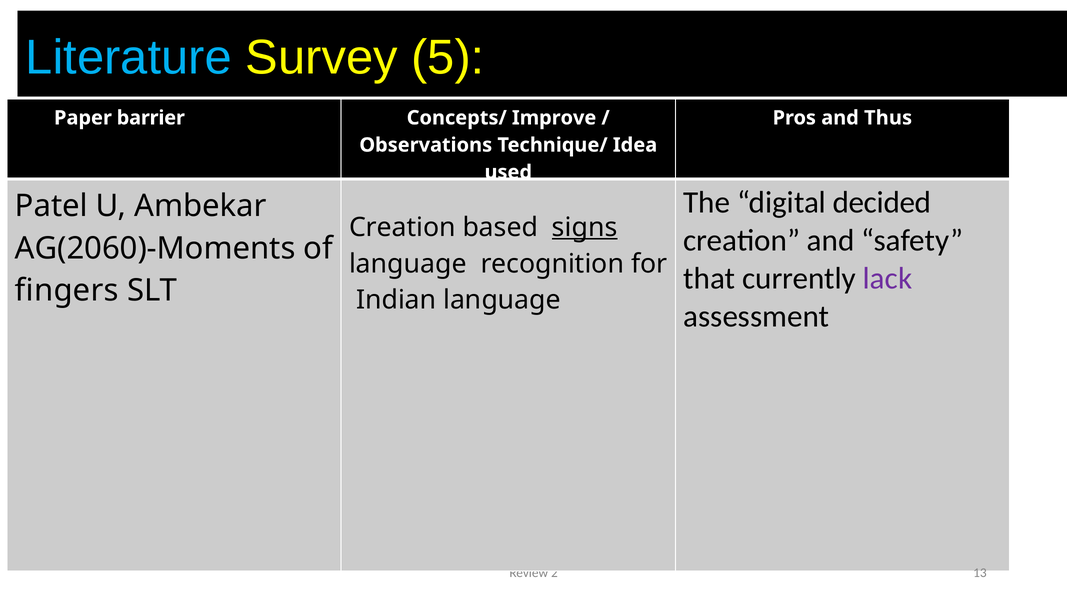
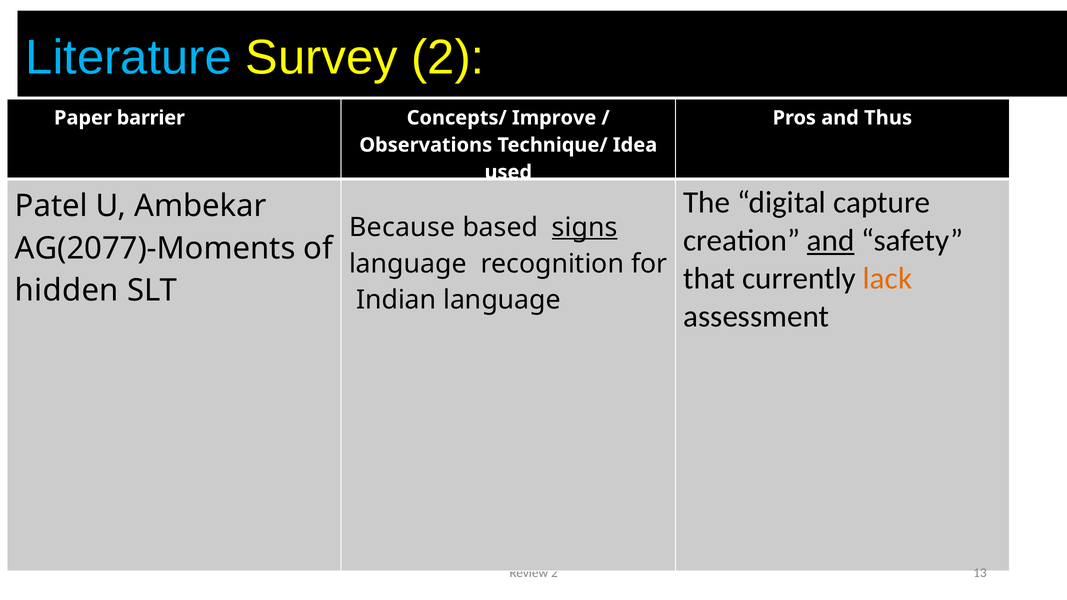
Survey 5: 5 -> 2 (448, 58)
decided: decided -> capture (882, 203)
Creation: Creation -> Because (402, 227)
and underline: none -> present (831, 241)
AG(2060)-Moments: AG(2060)-Moments -> AG(2077)-Moments (155, 248)
lack colour: purple -> orange (888, 279)
fingers: fingers -> hidden (67, 291)
